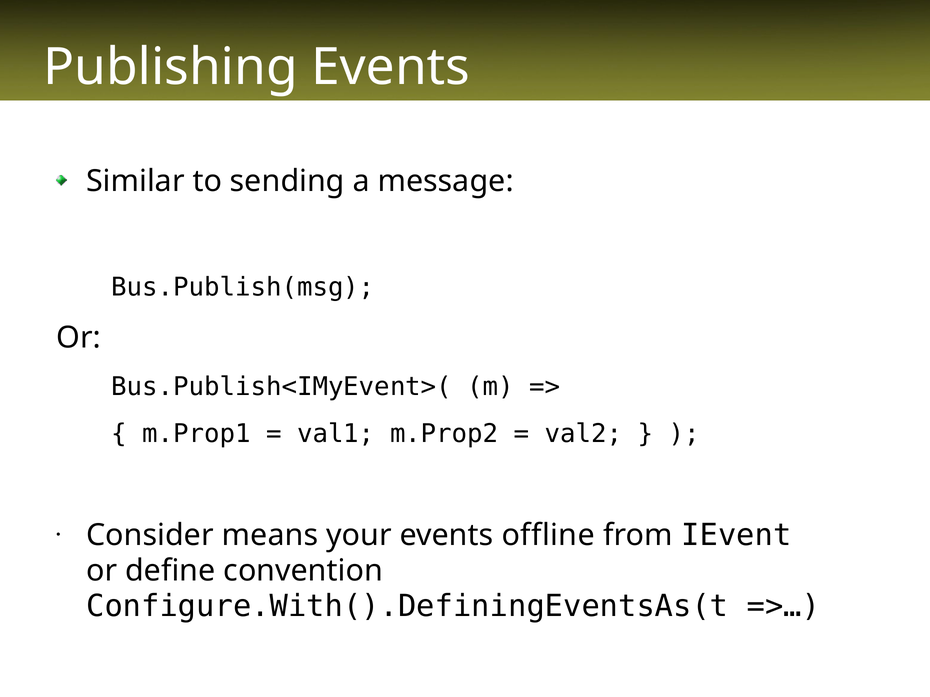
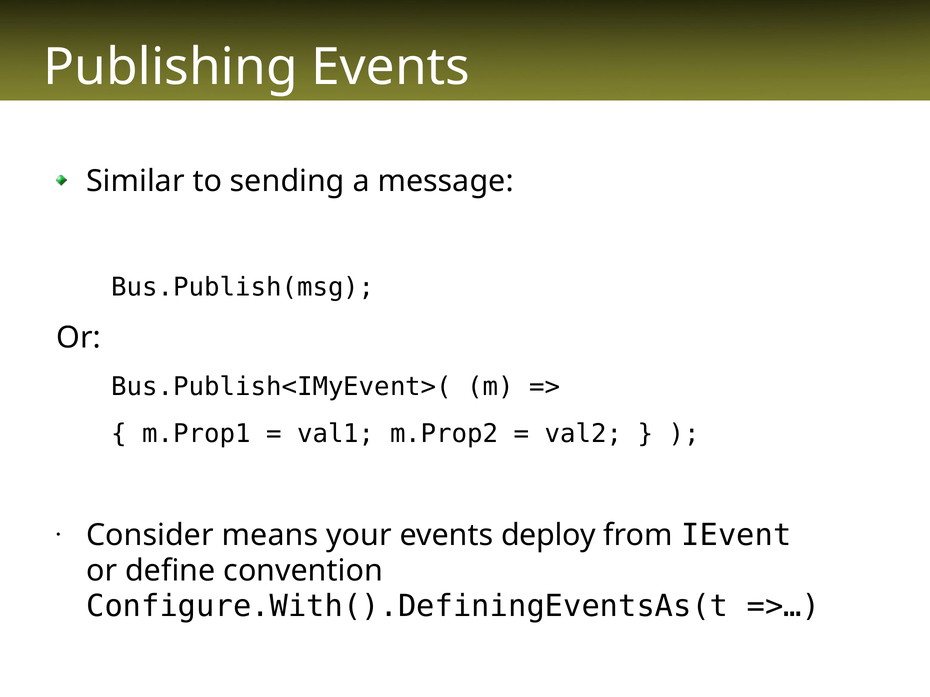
offline: offline -> deploy (549, 536)
